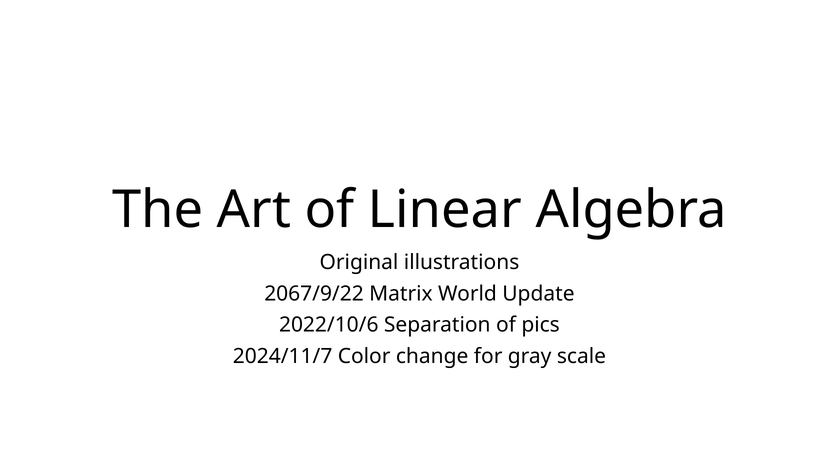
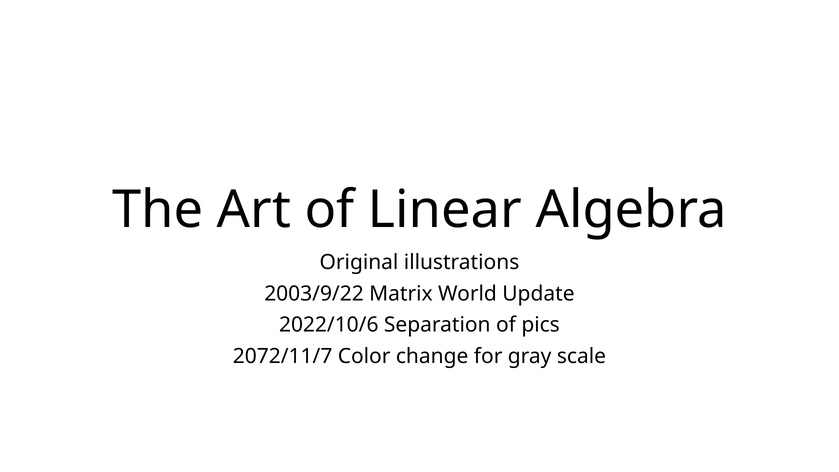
2067/9/22: 2067/9/22 -> 2003/9/22 (314, 294)
2024/11/7: 2024/11/7 -> 2072/11/7 (283, 356)
